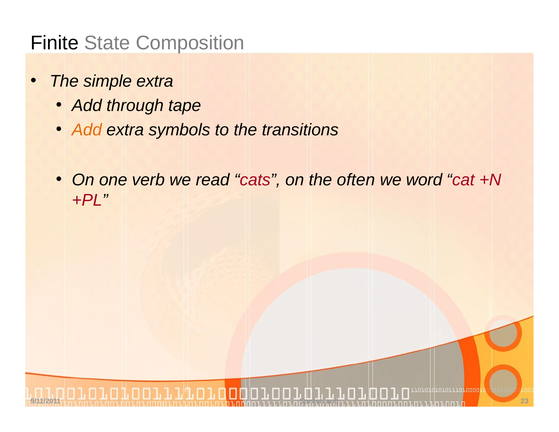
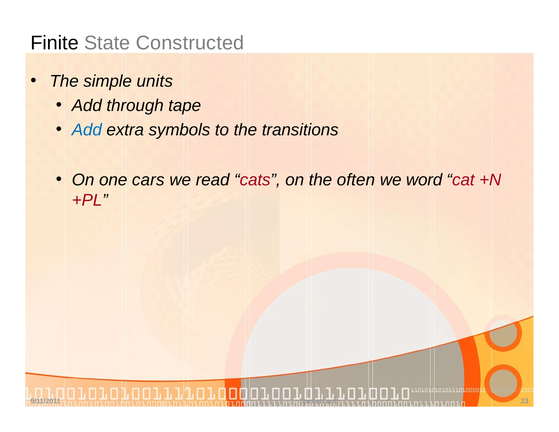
Composition: Composition -> Constructed (190, 43)
simple extra: extra -> units (155, 81)
Add colour: orange -> blue (87, 130)
verb: verb -> cars (148, 180)
